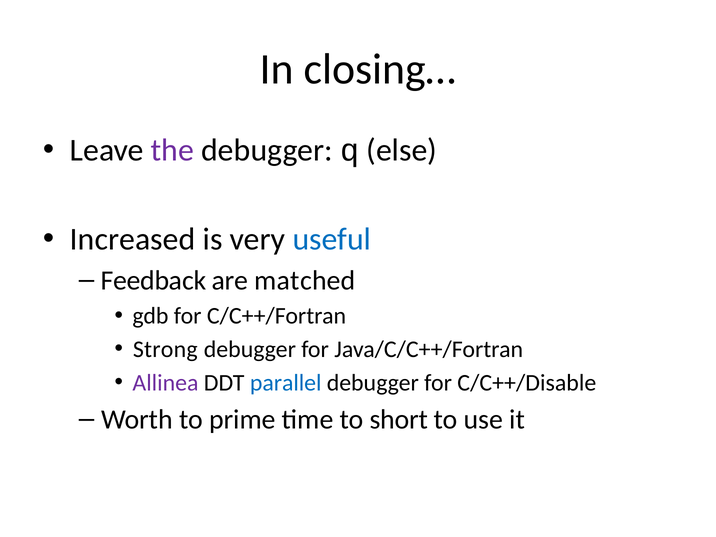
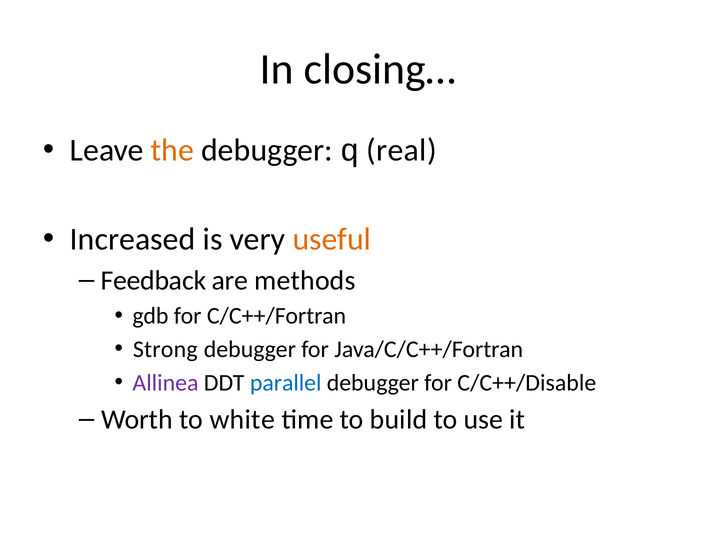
the colour: purple -> orange (172, 150)
else: else -> real (402, 150)
useful colour: blue -> orange (332, 239)
matched: matched -> methods (305, 280)
prime: prime -> white (242, 420)
short: short -> build (399, 420)
